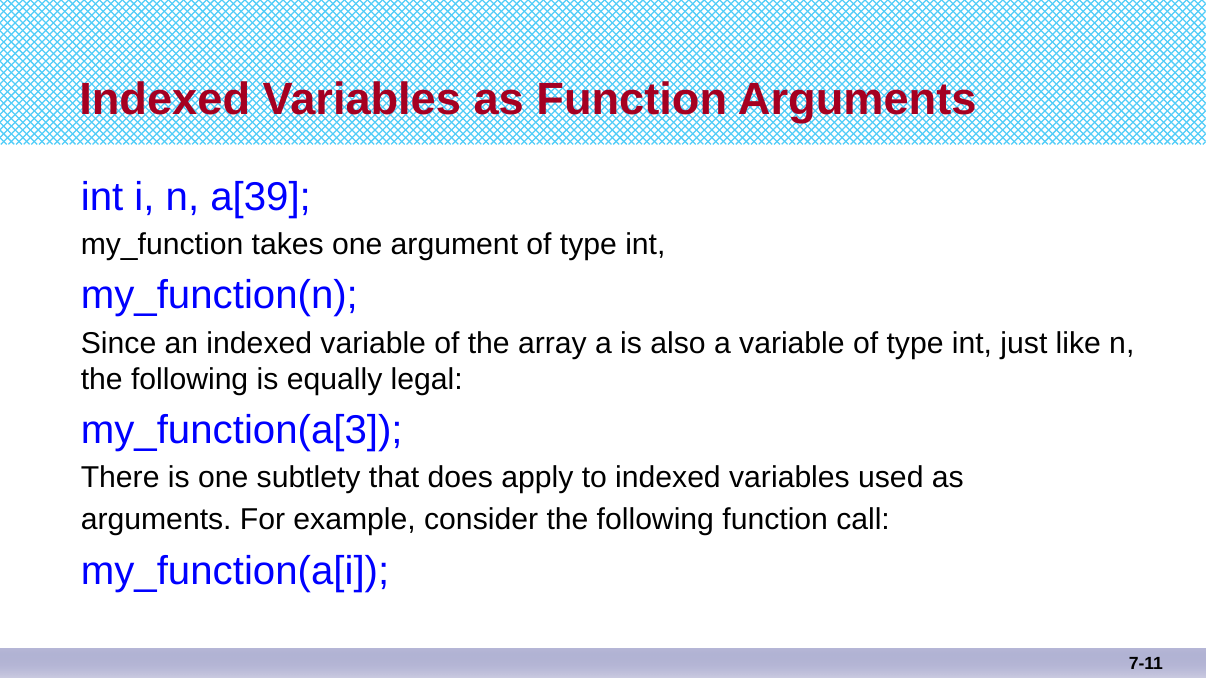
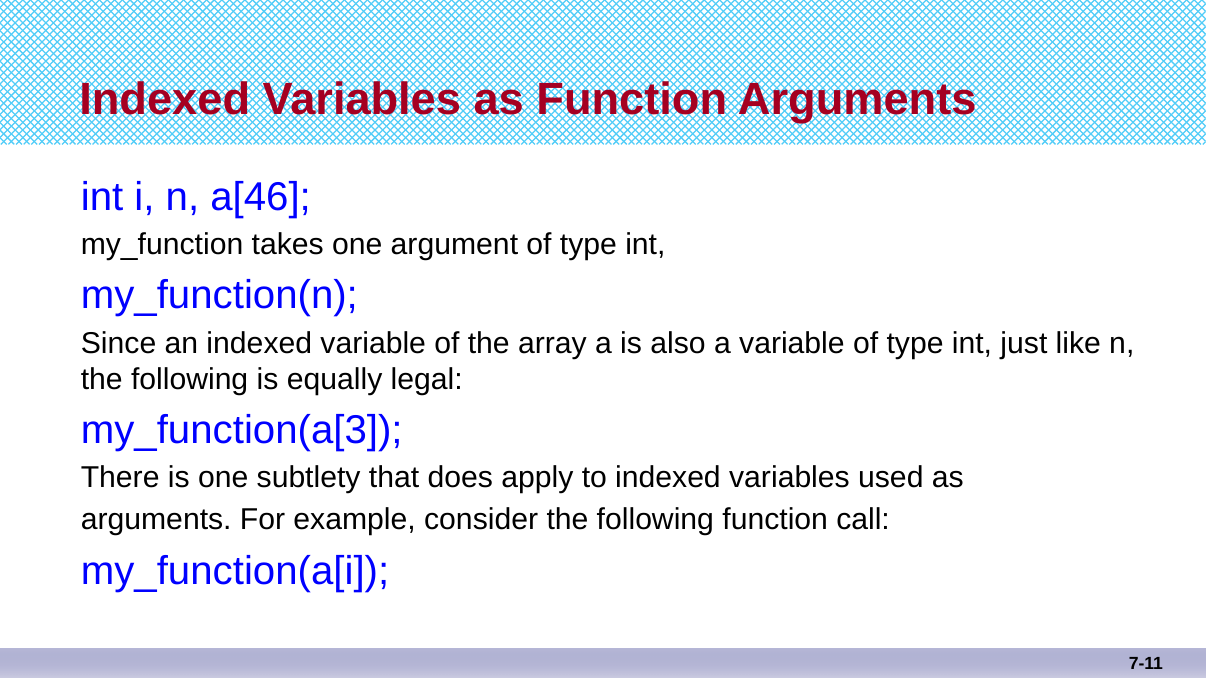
a[39: a[39 -> a[46 (261, 197)
